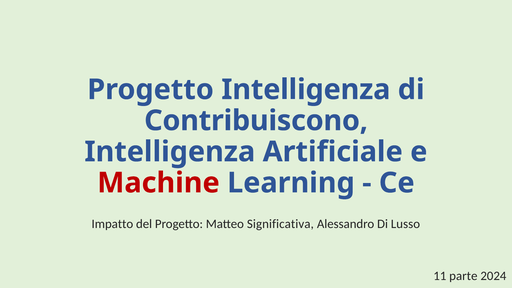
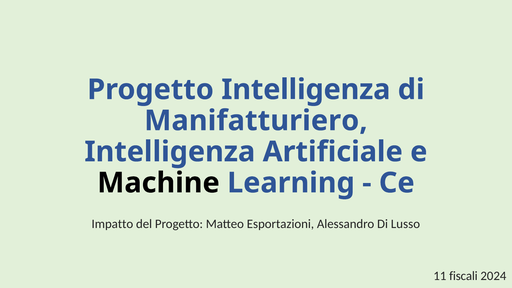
Contribuiscono: Contribuiscono -> Manifatturiero (256, 121)
Machine colour: red -> black (158, 183)
Significativa: Significativa -> Esportazioni (280, 224)
parte: parte -> fiscali (463, 276)
